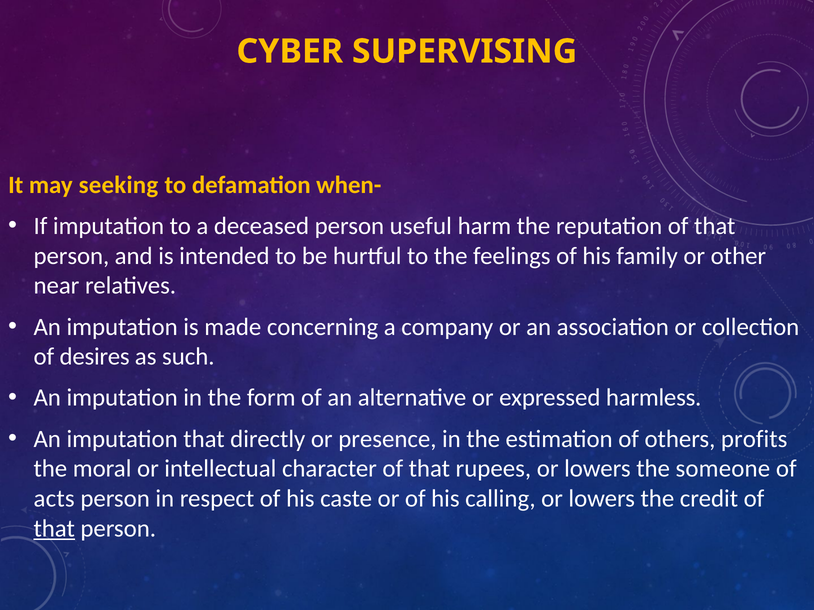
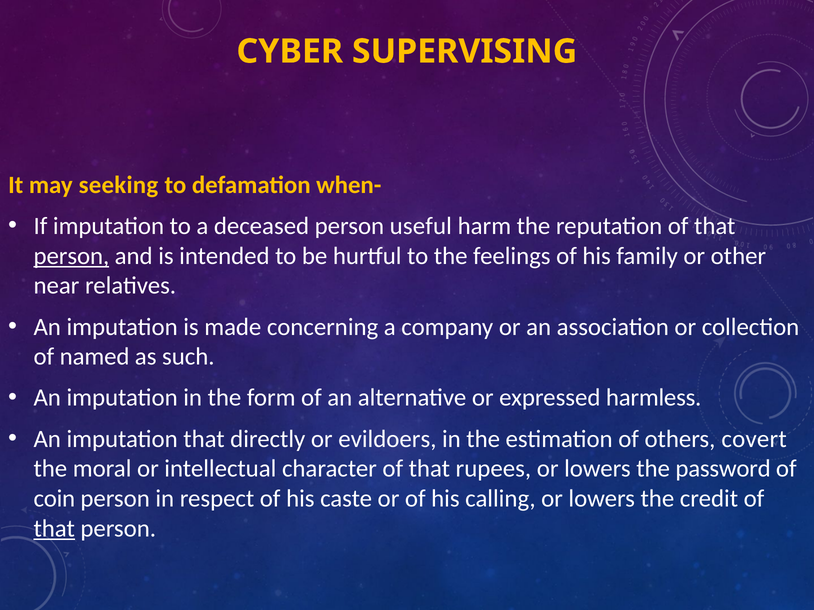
person underline: none -> present (71, 256)
desires: desires -> named (95, 357)
presence: presence -> evildoers (387, 439)
profits: profits -> covert (754, 439)
someone: someone -> password (723, 469)
acts: acts -> coin (54, 499)
